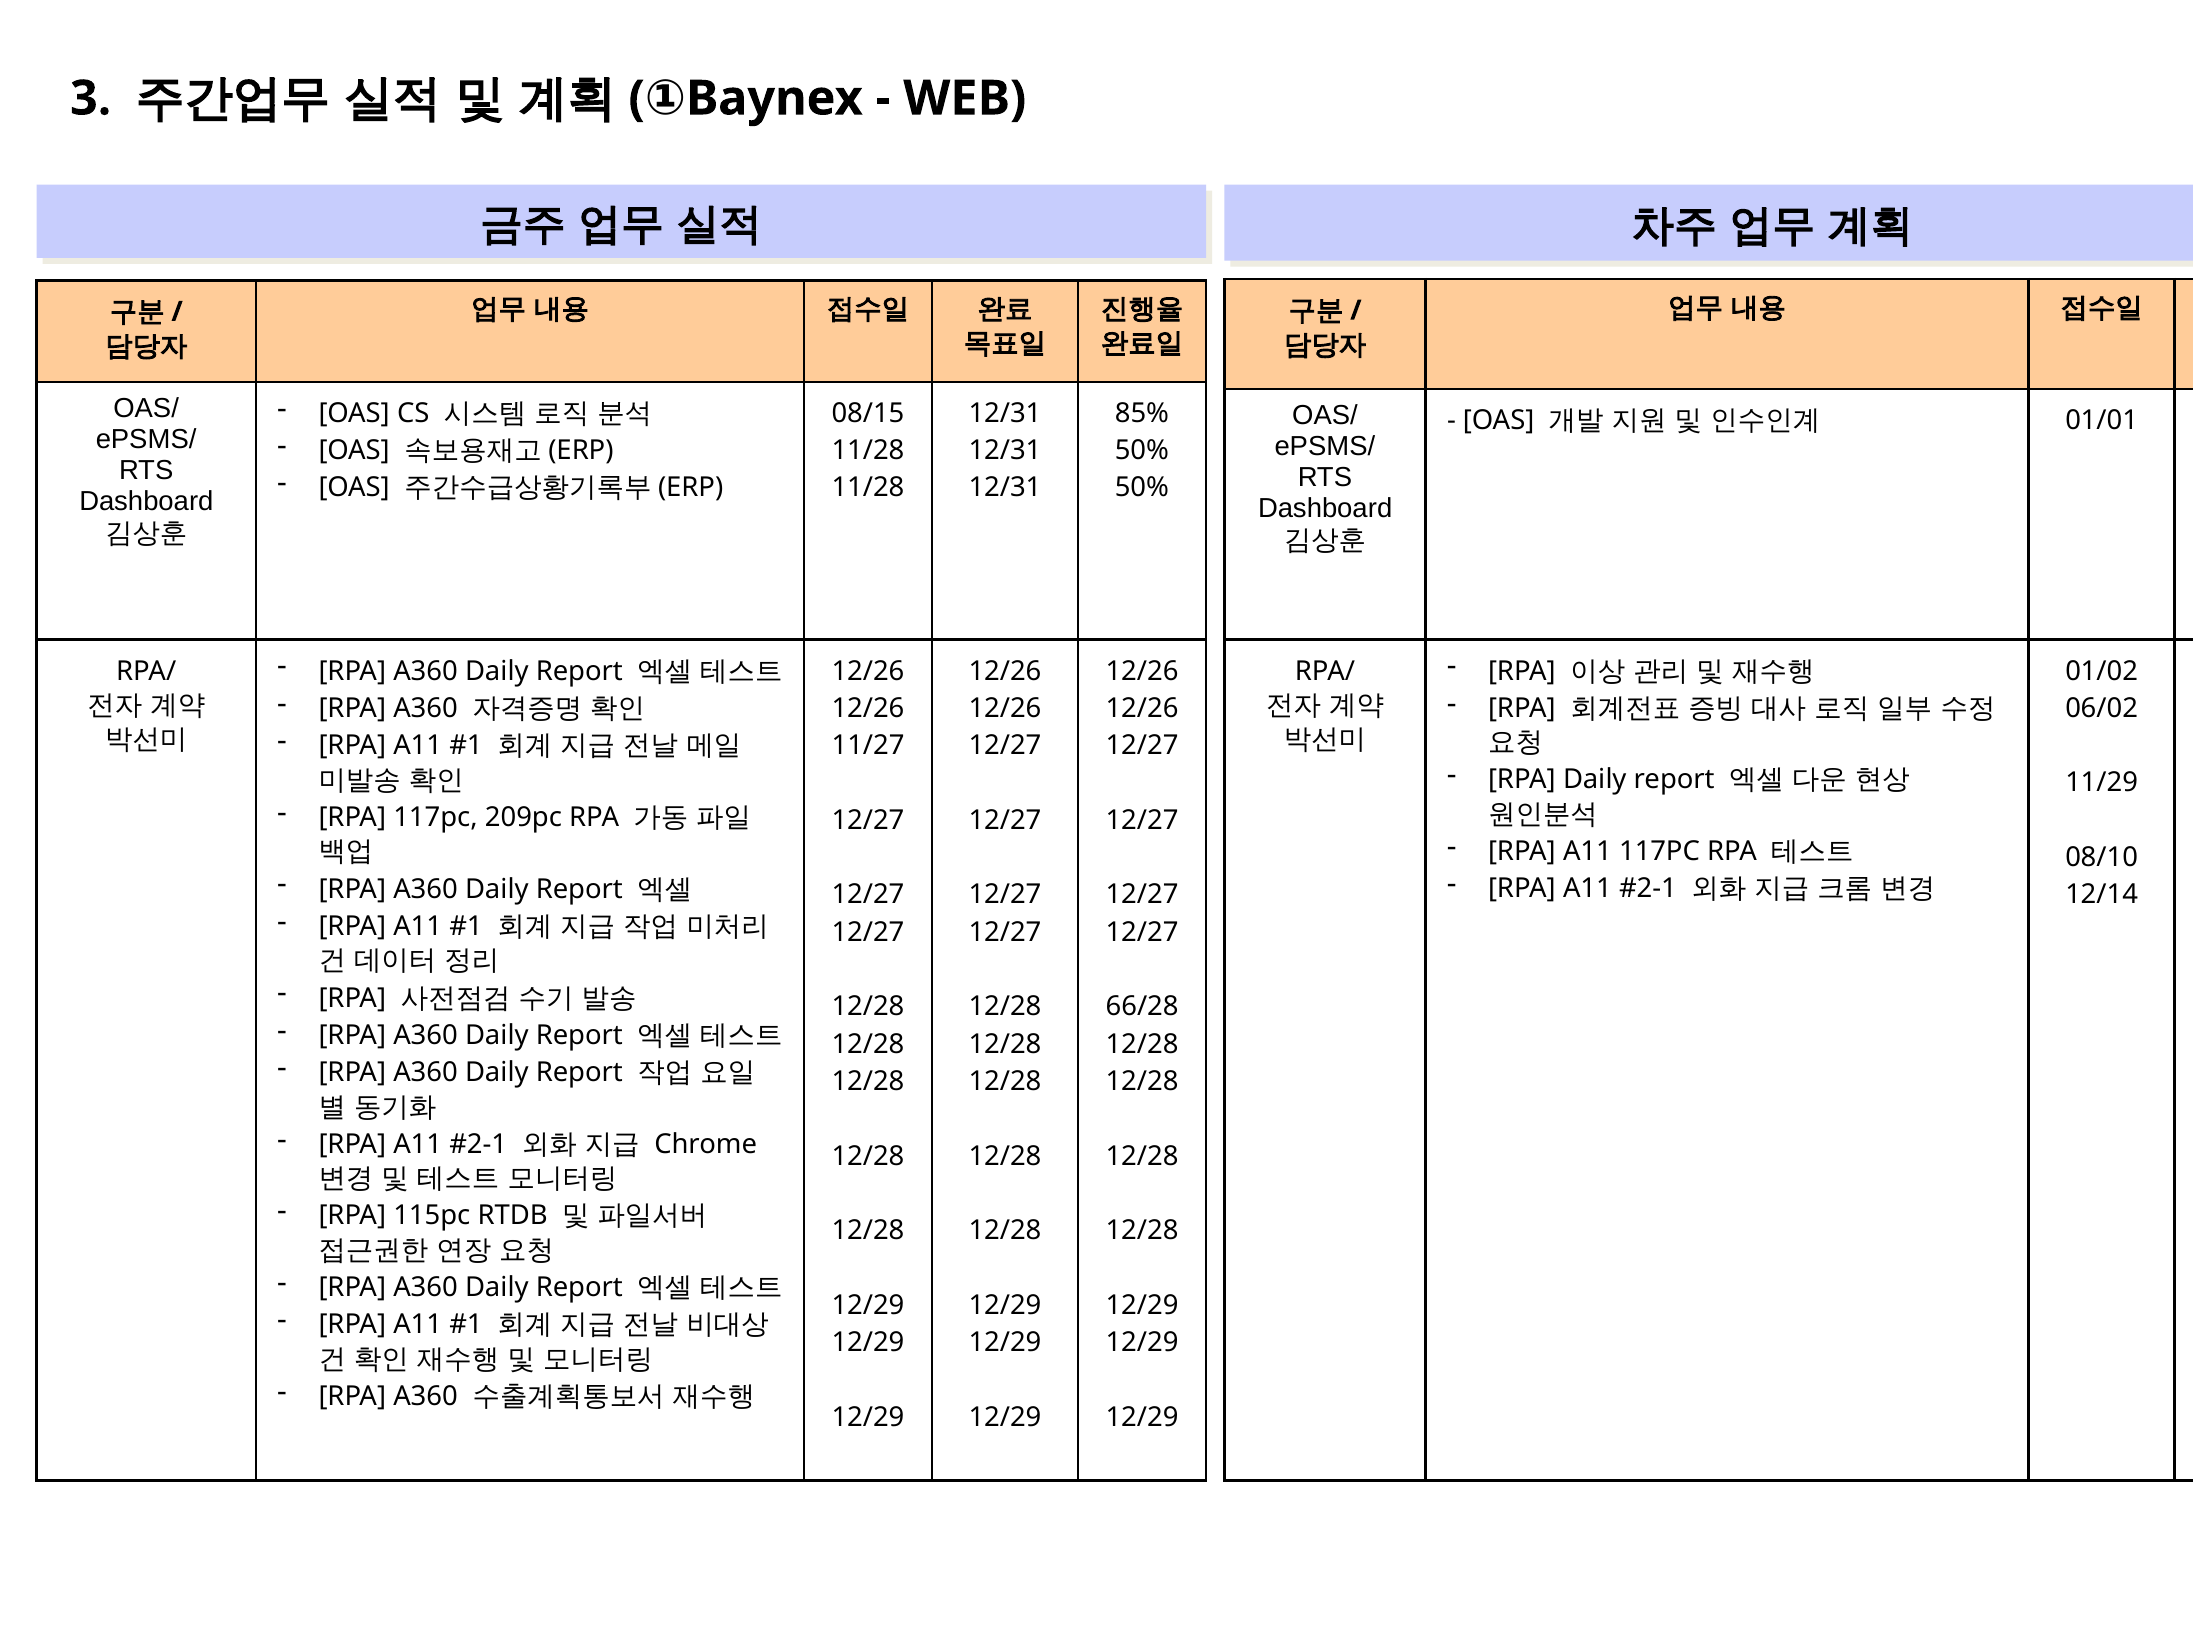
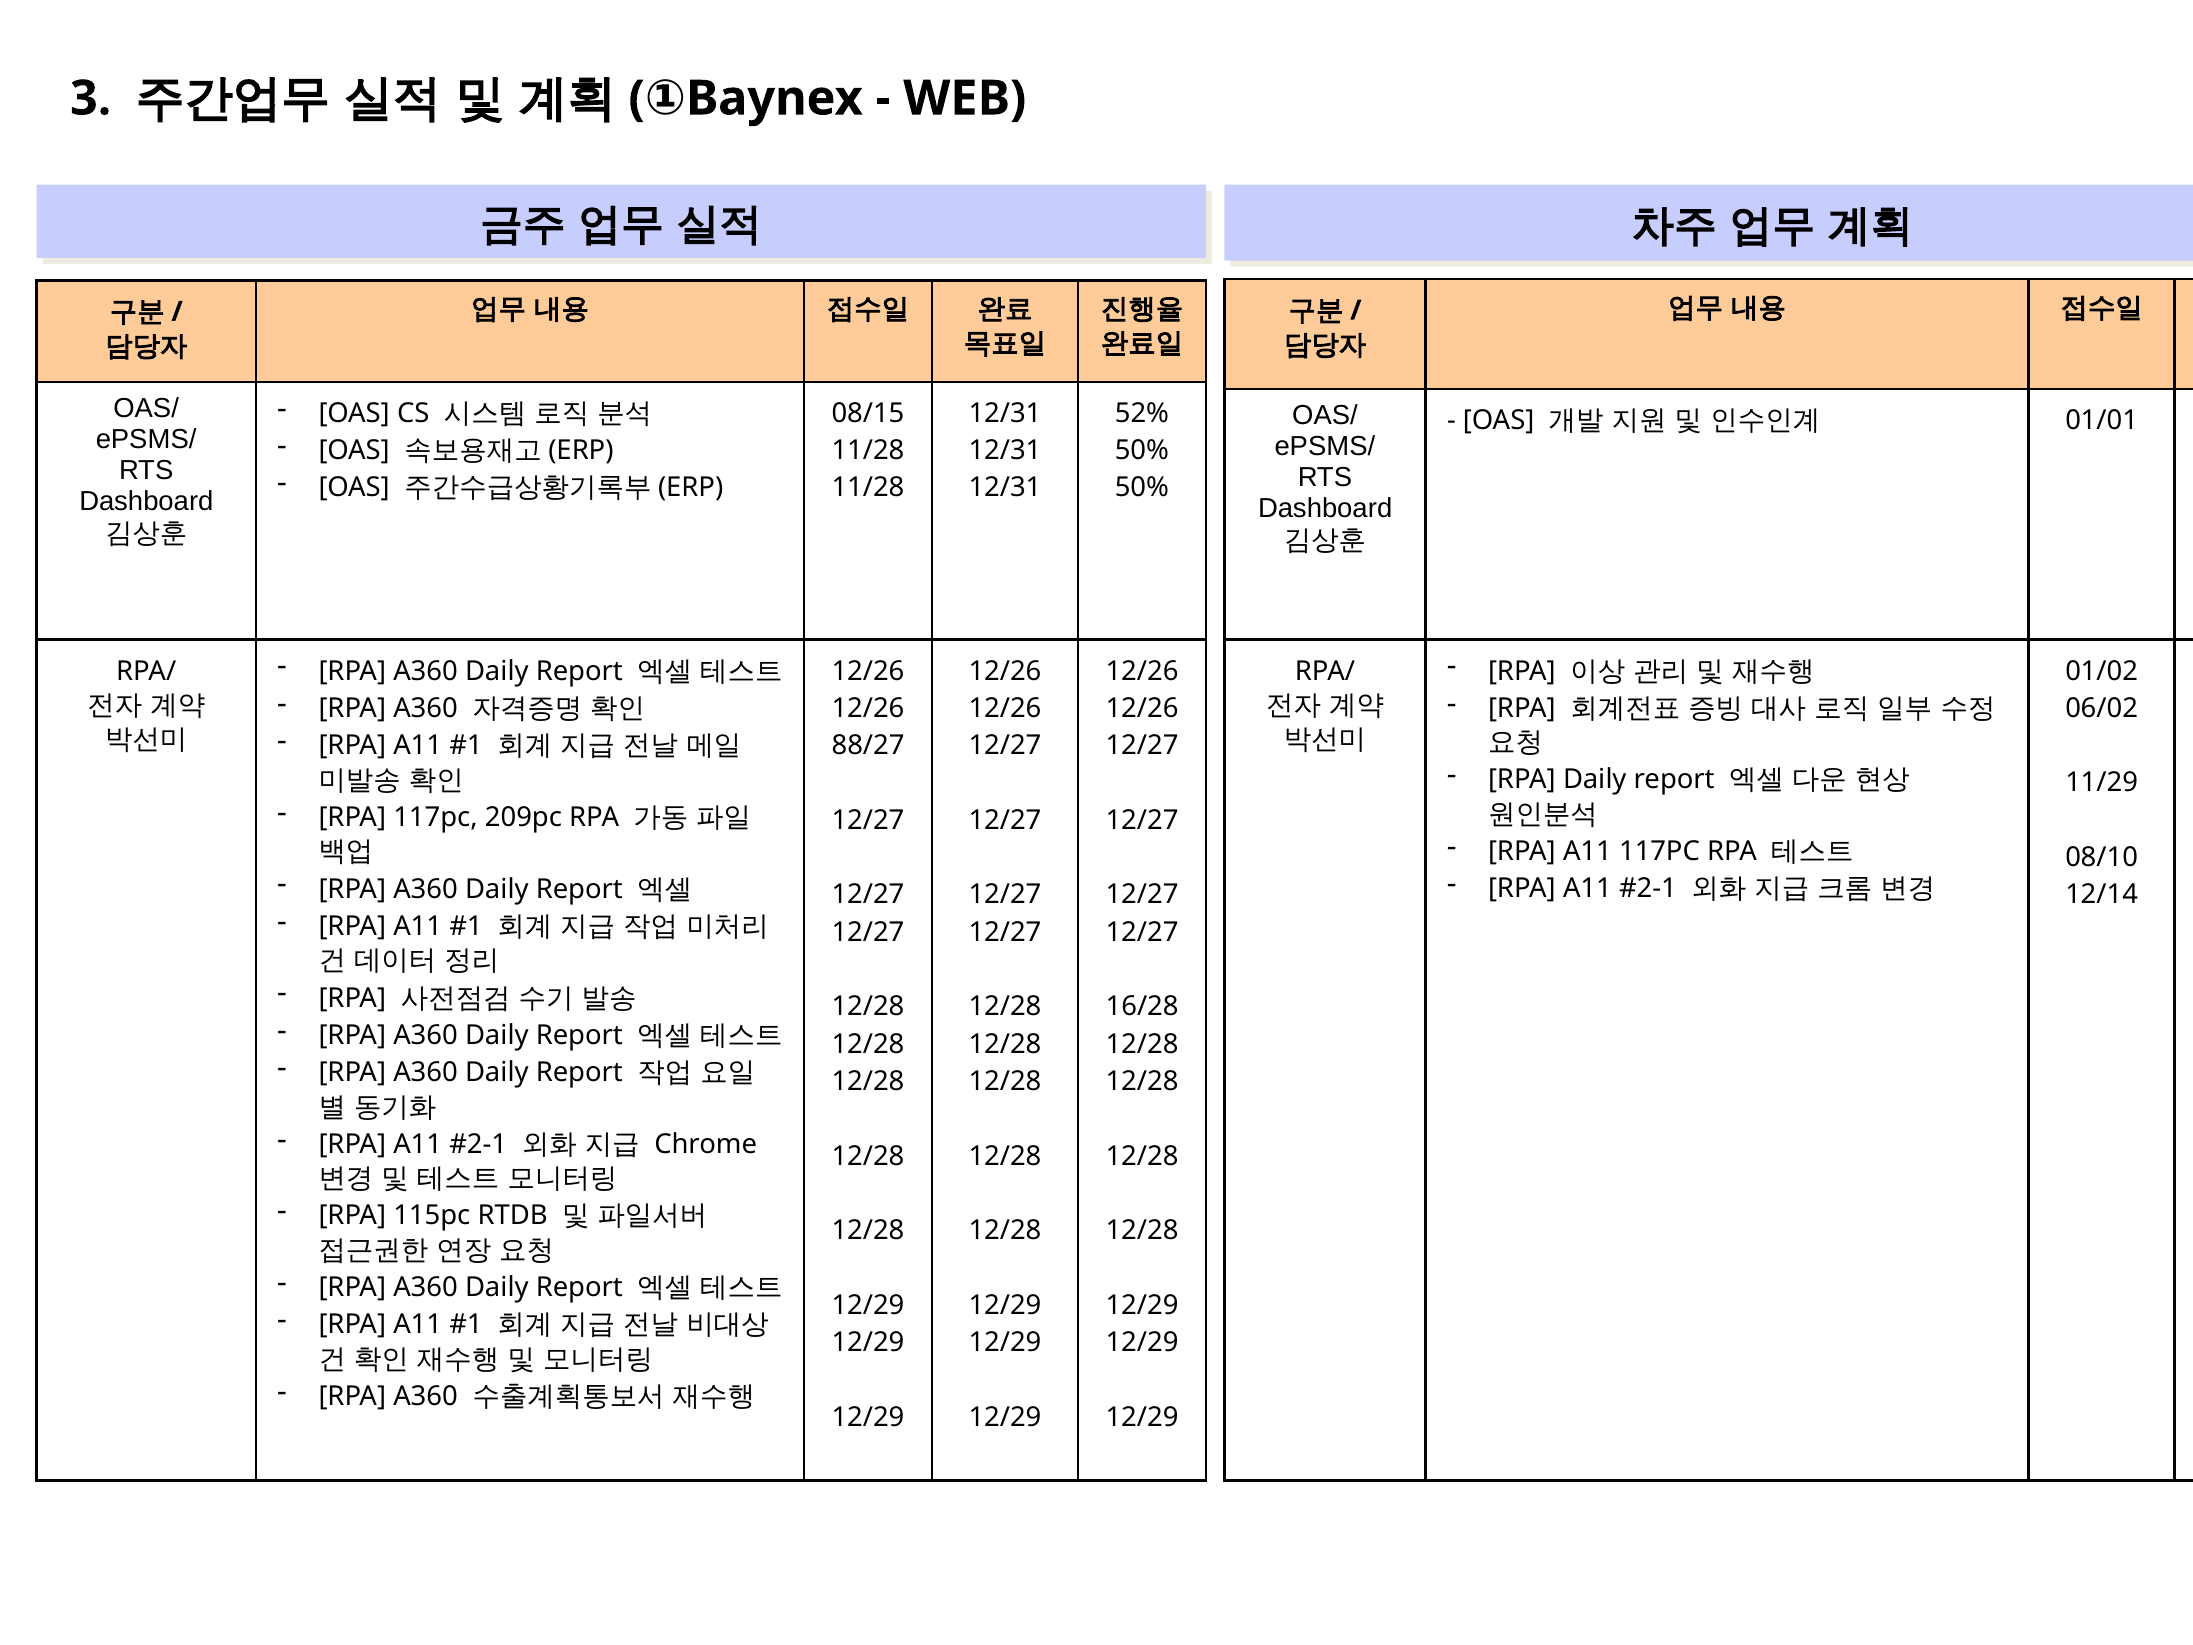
85%: 85% -> 52% (1142, 413)
11/27: 11/27 -> 88/27 (868, 746)
66/28: 66/28 -> 16/28 (1142, 1007)
